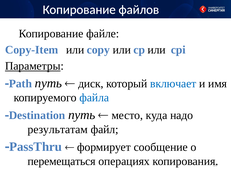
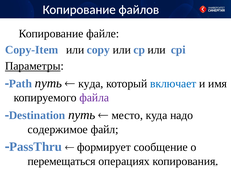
диск: диск -> куда (91, 84)
файла colour: blue -> purple (94, 98)
результатам: результатам -> содержимое (58, 130)
